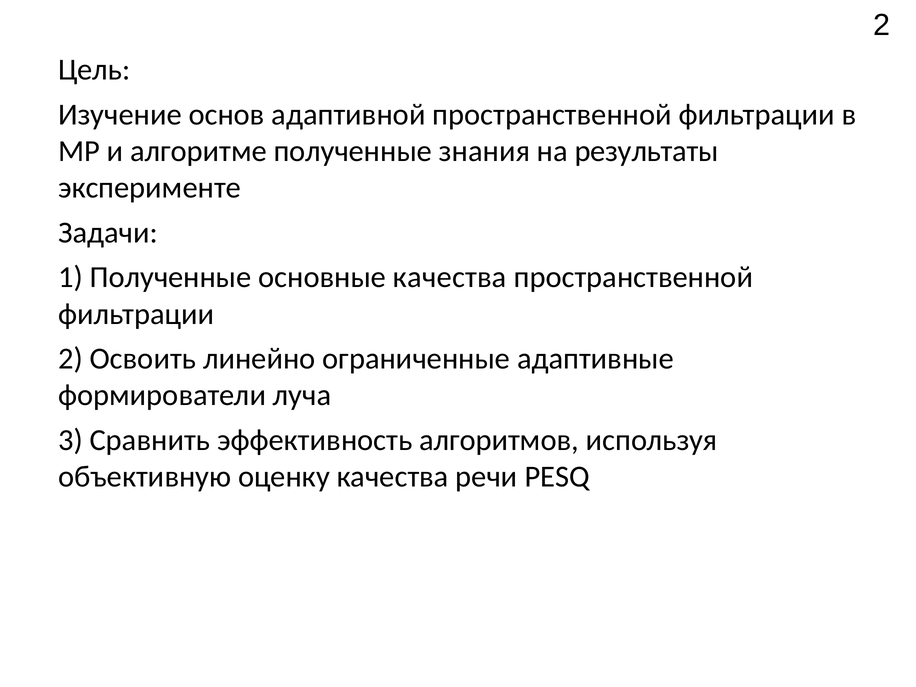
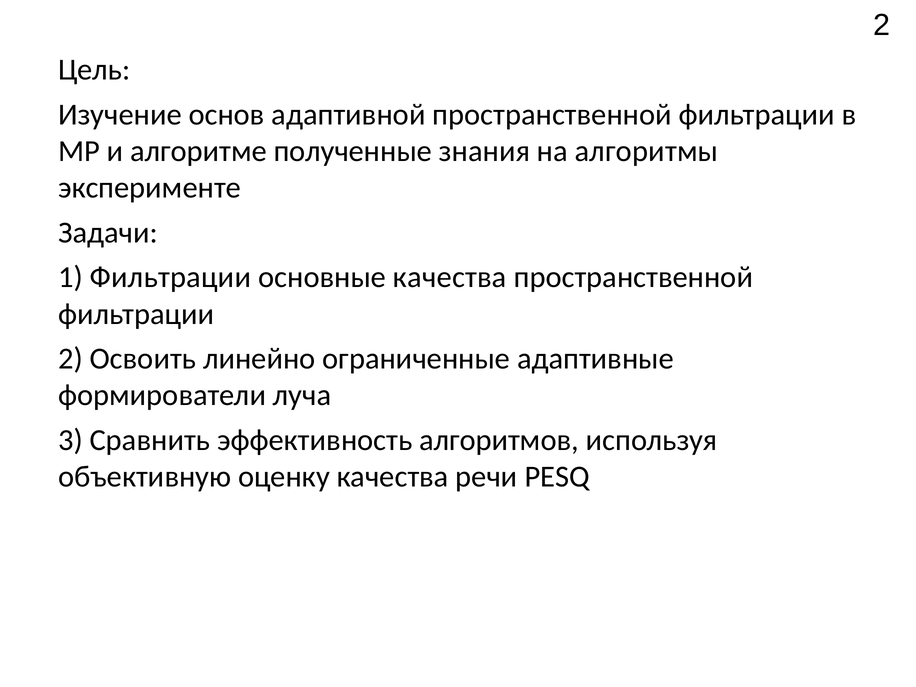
результаты: результаты -> алгоритмы (646, 151)
1 Полученные: Полученные -> Фильтрации (170, 277)
